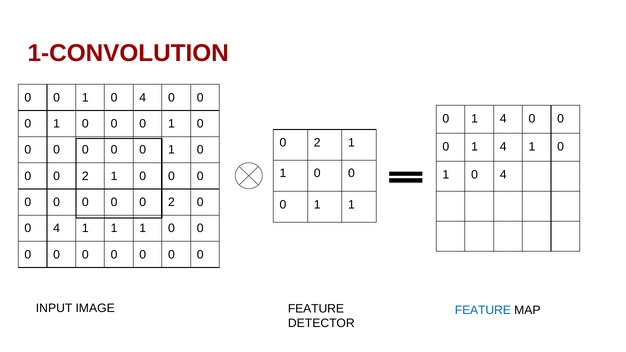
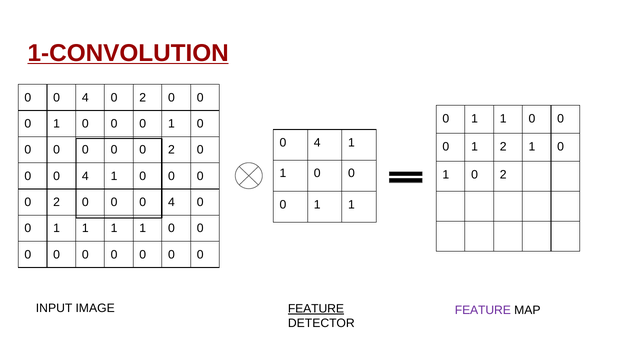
1-CONVOLUTION underline: none -> present (128, 53)
1: 1 -> 4 (85, 98)
4: 4 -> 2 (143, 98)
4: 4 -> 1 (503, 119)
2: 2 -> 4 (317, 143)
4: 4 -> 2 (503, 147)
1: 1 -> 2 (171, 150)
4: 4 -> 2 (503, 175)
2: 2 -> 4 (85, 176)
0: 0 -> 2 (57, 202)
2: 2 -> 4 (171, 202)
4: 4 -> 1 (57, 229)
FEATURE underline: none -> present (316, 309)
FEATURE colour: blue -> purple (483, 310)
